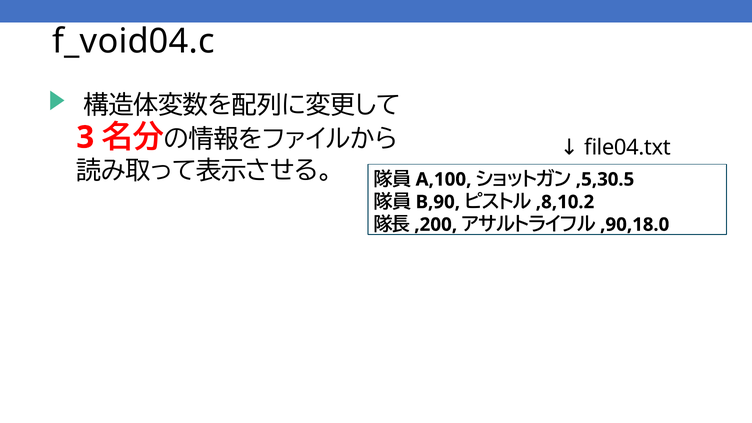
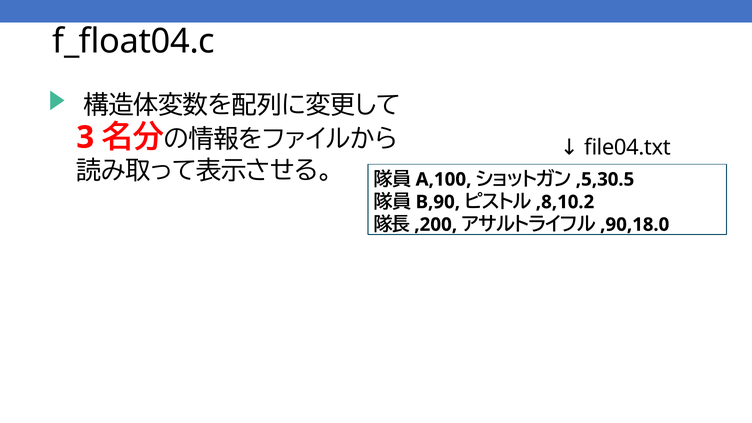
f_void04.c: f_void04.c -> f_float04.c (134, 41)
